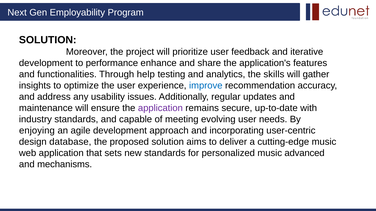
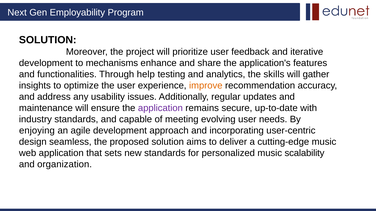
performance: performance -> mechanisms (112, 63)
improve colour: blue -> orange (206, 86)
database: database -> seamless (70, 142)
advanced: advanced -> scalability (304, 153)
mechanisms: mechanisms -> organization (65, 165)
